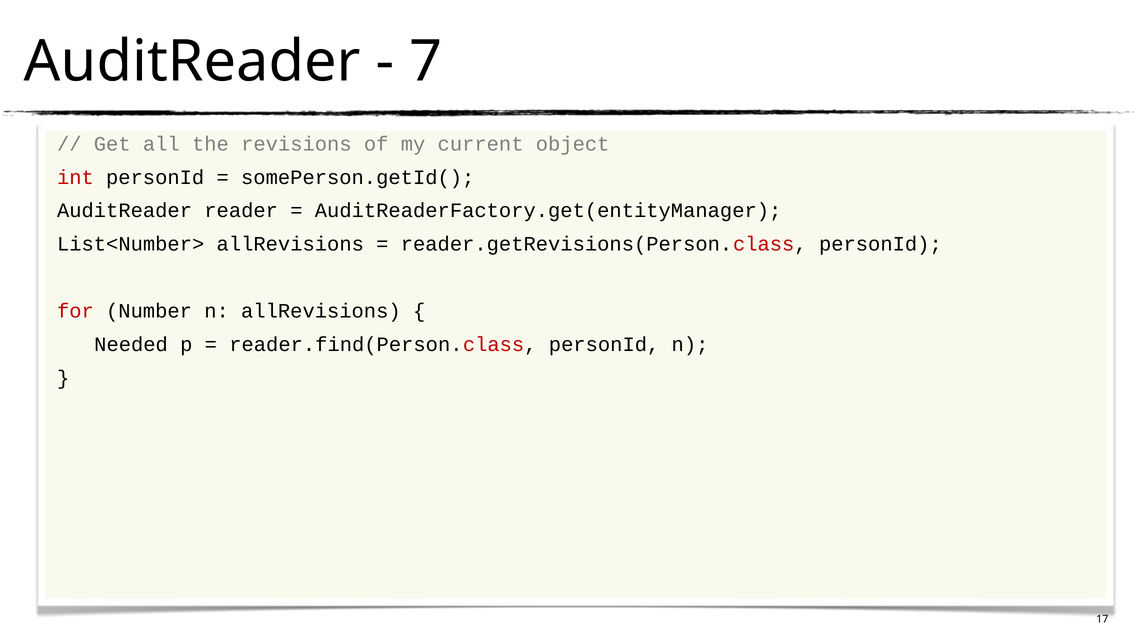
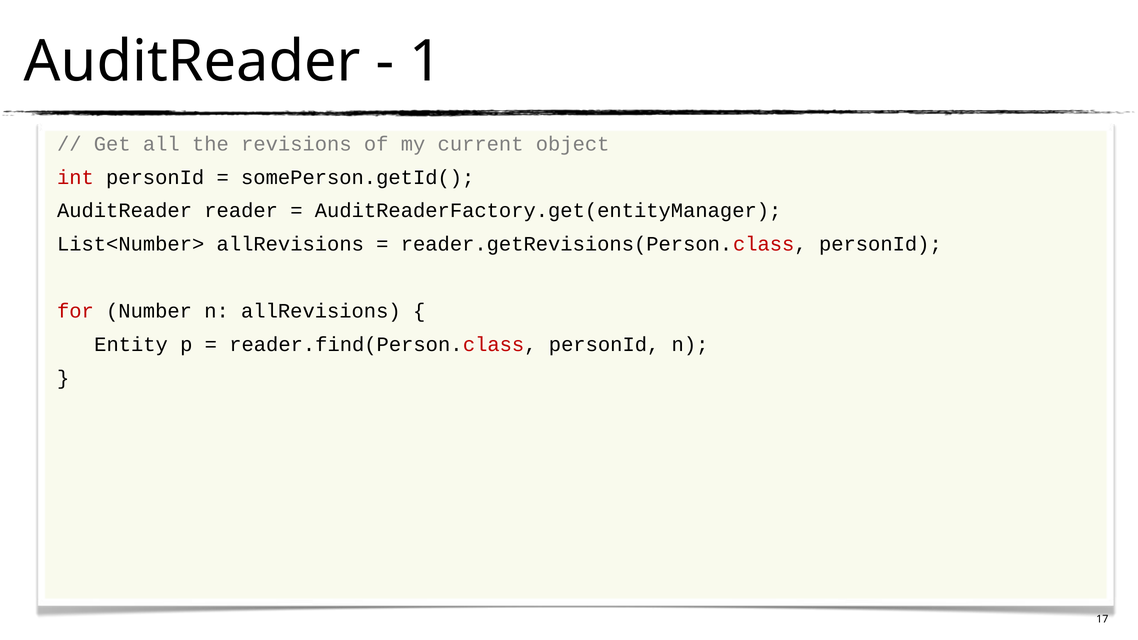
7: 7 -> 1 (426, 62)
Needed: Needed -> Entity (131, 344)
